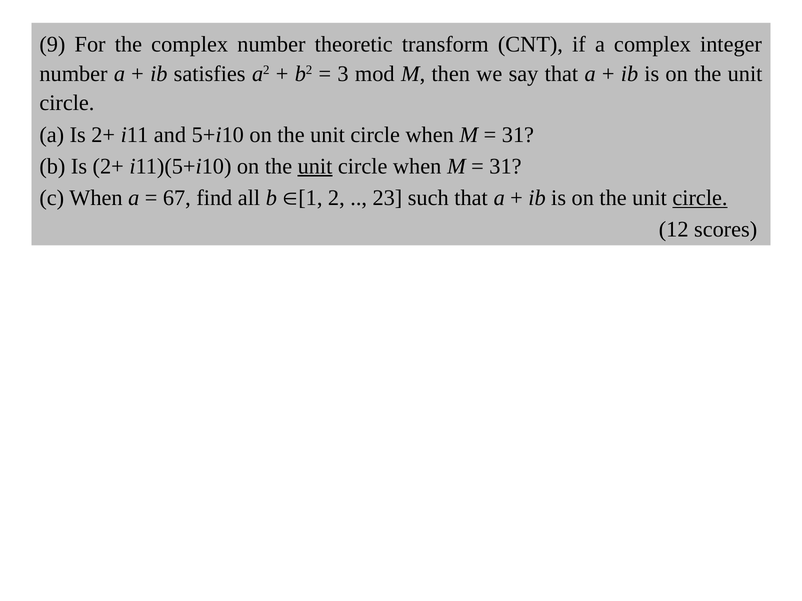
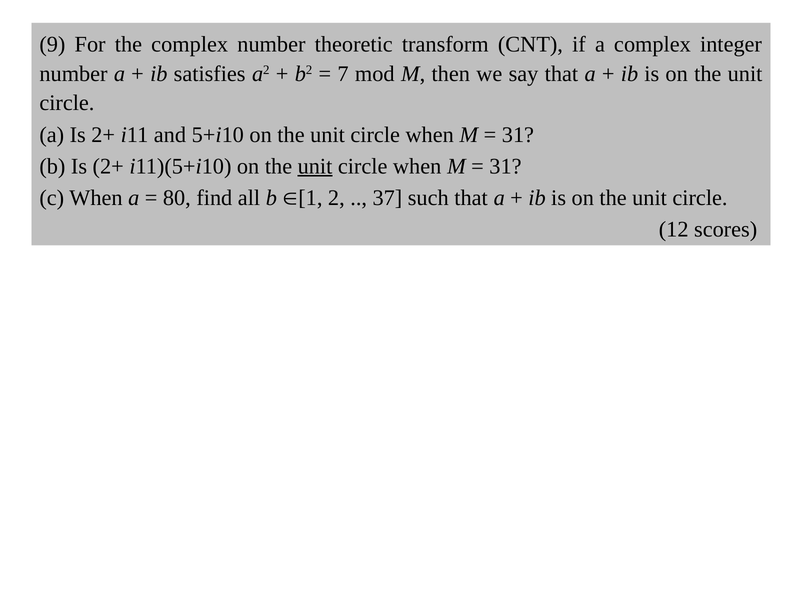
3: 3 -> 7 (343, 74)
67: 67 -> 80 (177, 198)
23: 23 -> 37 (387, 198)
circle underline: present -> none (700, 198)
